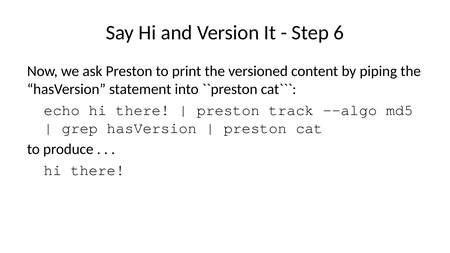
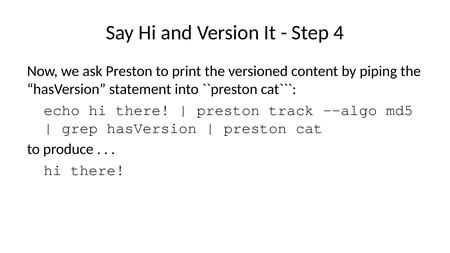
6: 6 -> 4 (339, 33)
